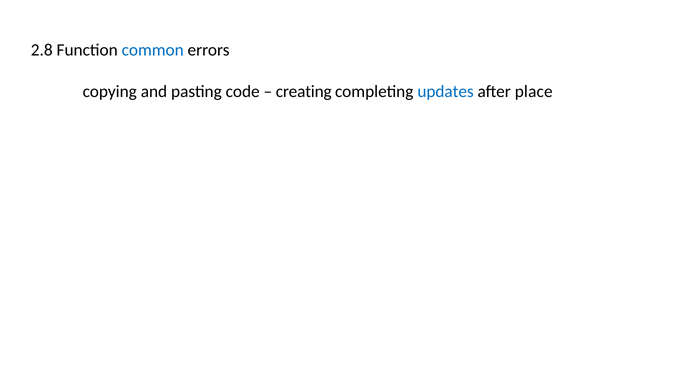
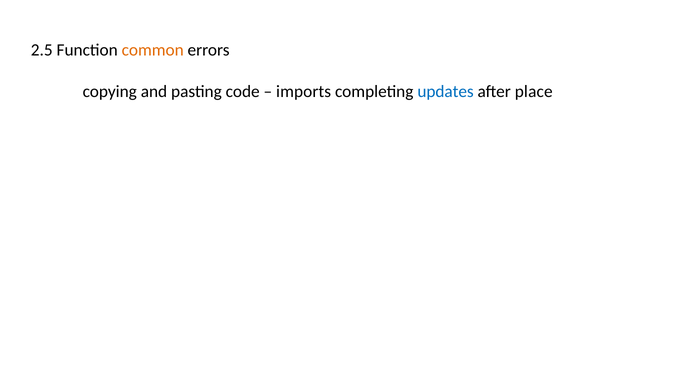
2.8: 2.8 -> 2.5 (42, 50)
common colour: blue -> orange (153, 50)
creating: creating -> imports (304, 92)
